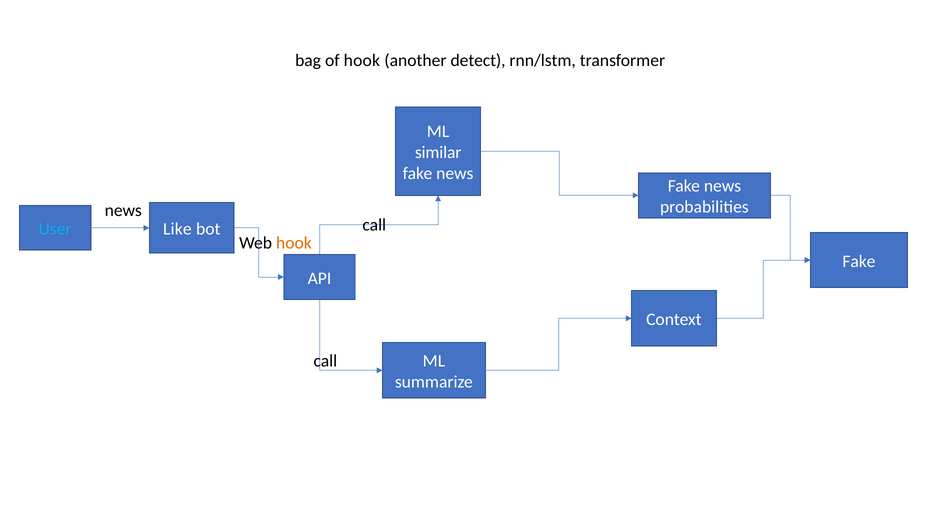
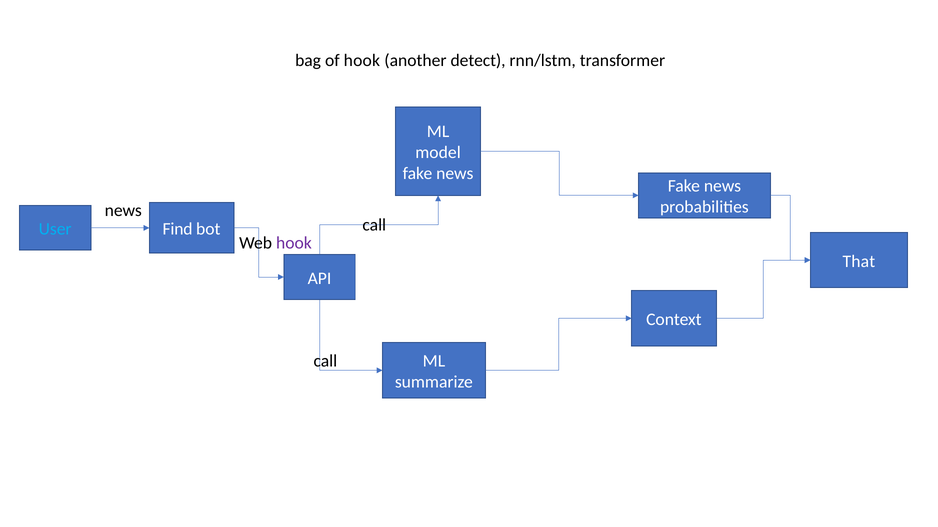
similar: similar -> model (438, 153)
Like: Like -> Find (178, 229)
hook colour: orange -> purple (294, 243)
Fake: Fake -> That (859, 262)
